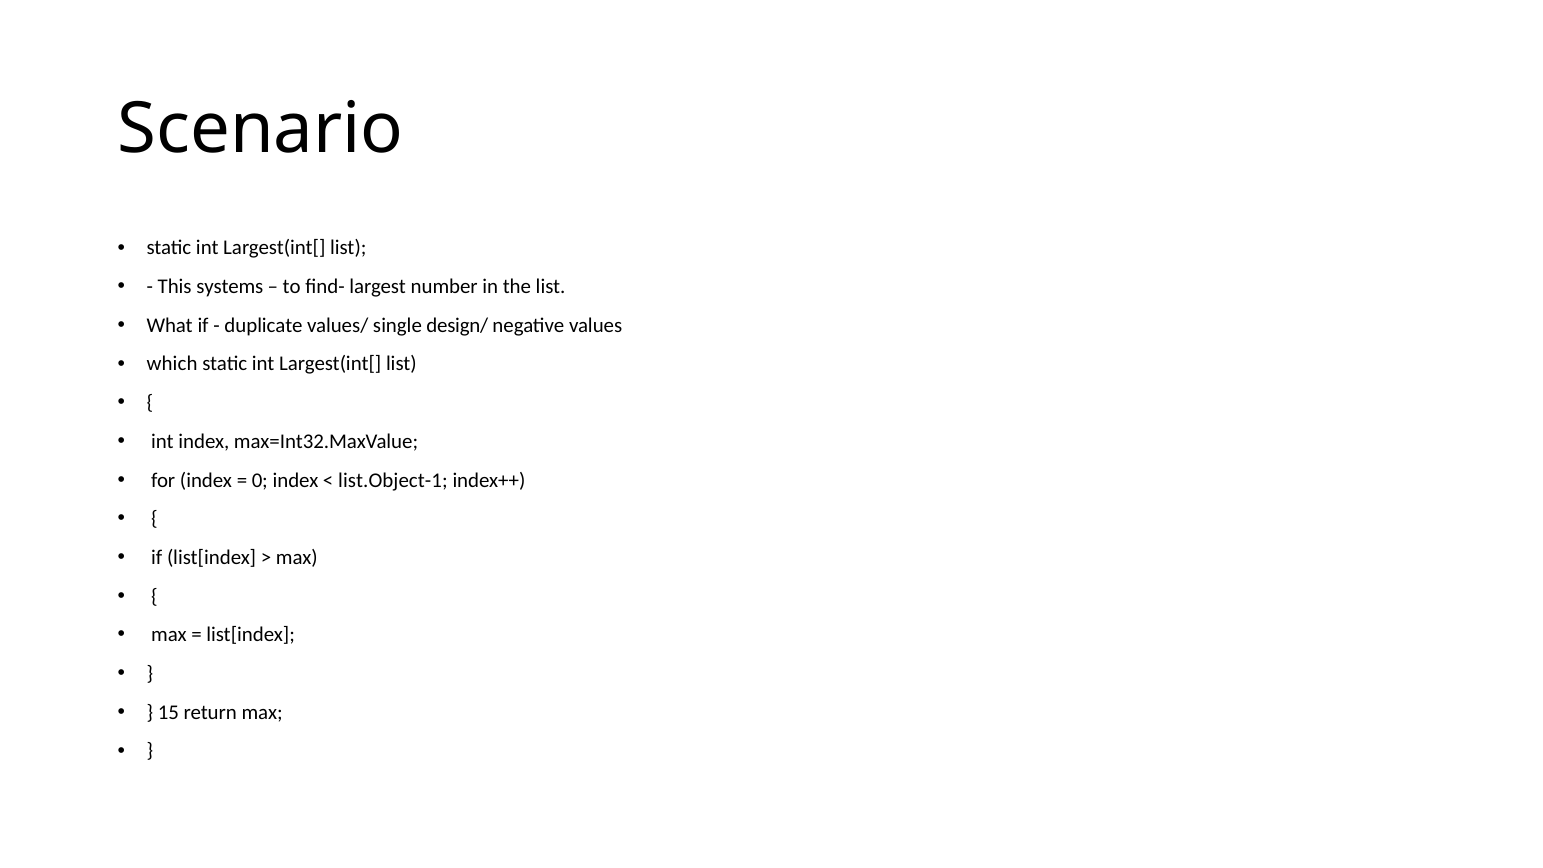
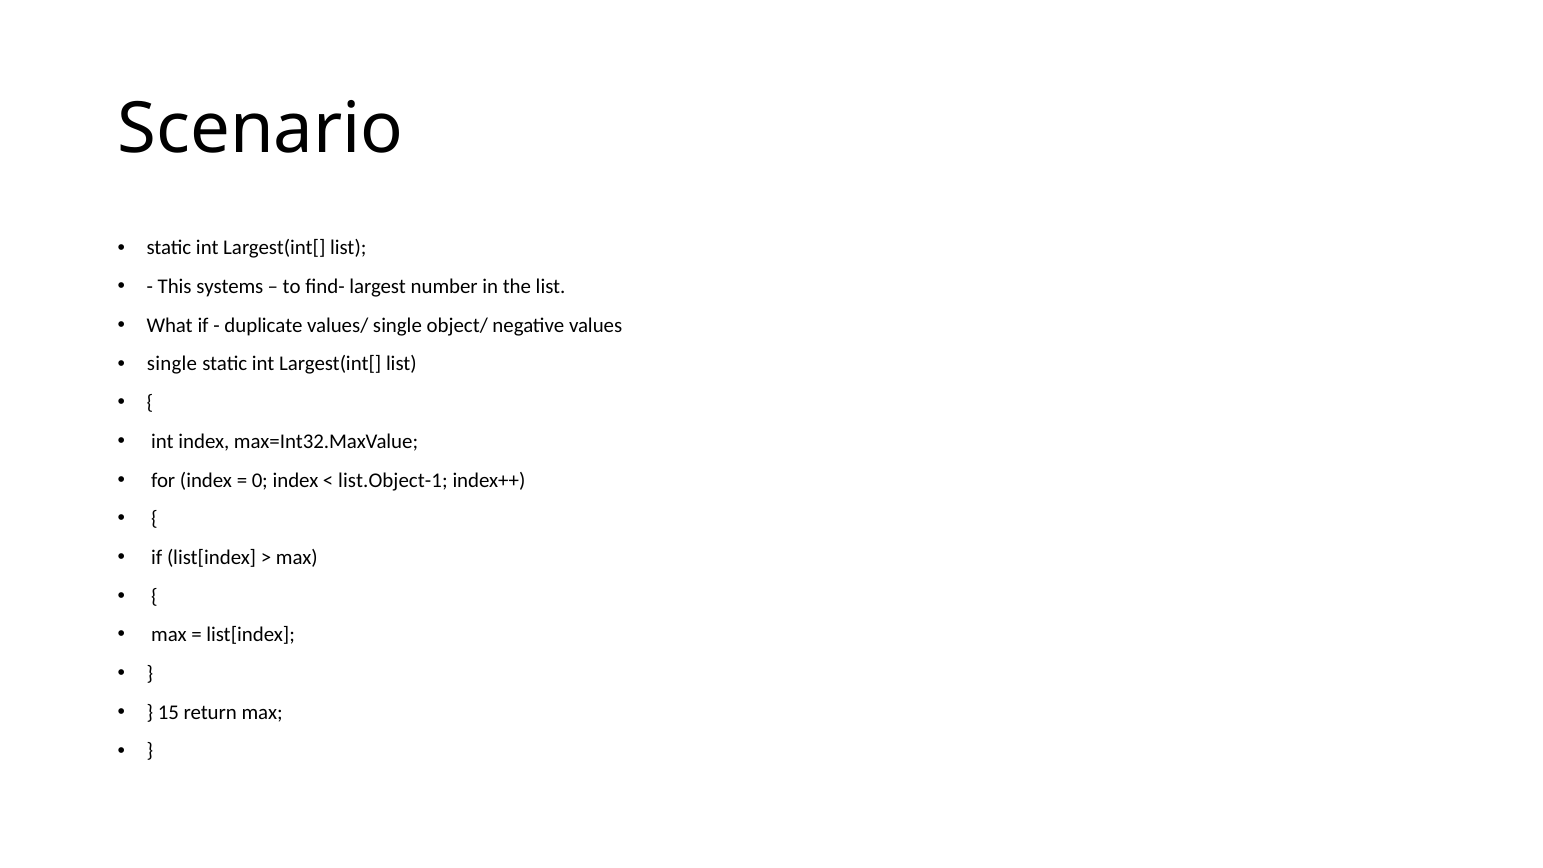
design/: design/ -> object/ (457, 325)
which: which -> single (172, 364)
